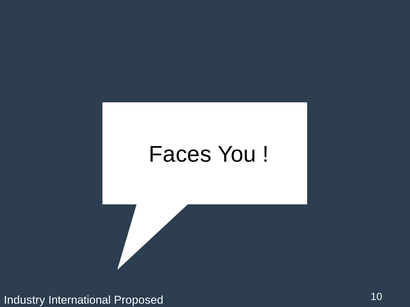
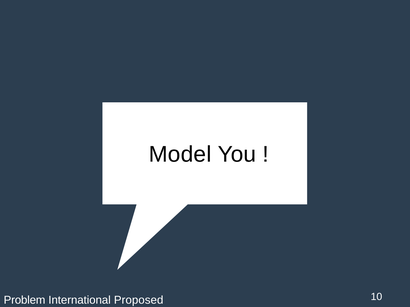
Faces: Faces -> Model (180, 155)
Industry: Industry -> Problem (25, 301)
